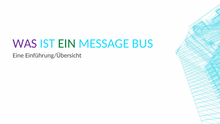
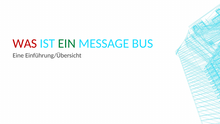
WAS colour: purple -> red (25, 43)
